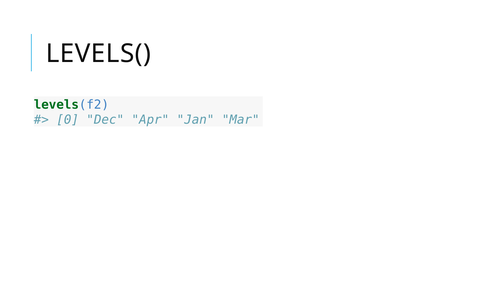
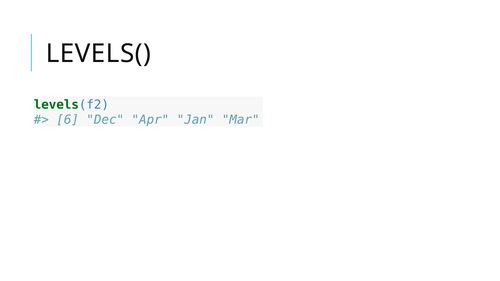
0: 0 -> 6 (68, 120)
